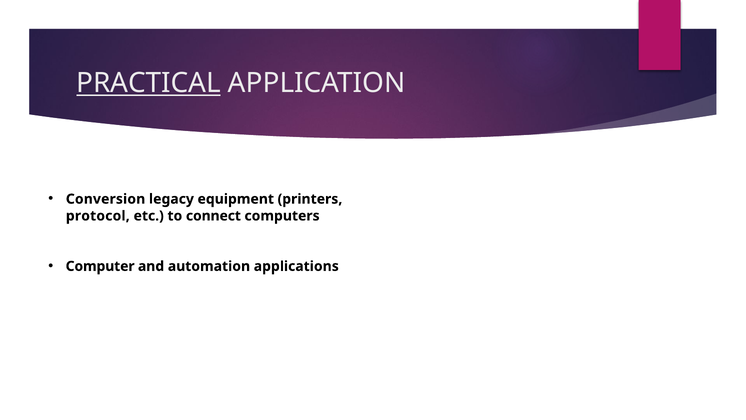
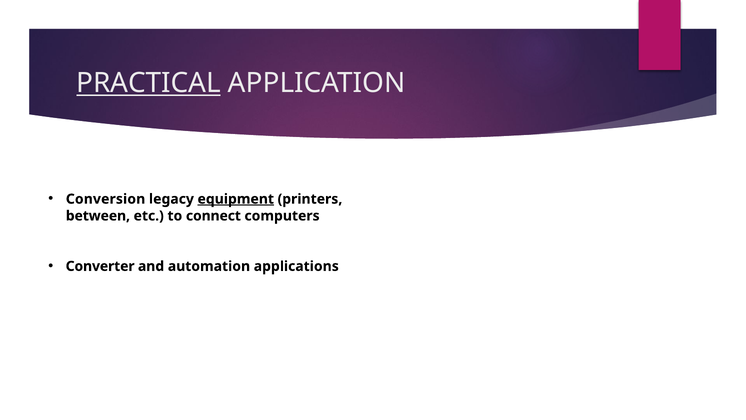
equipment underline: none -> present (236, 199)
protocol: protocol -> between (98, 216)
Computer: Computer -> Converter (100, 266)
